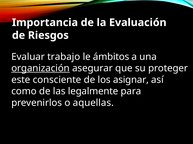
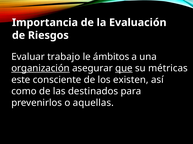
que underline: none -> present (124, 69)
proteger: proteger -> métricas (168, 69)
asignar: asignar -> existen (131, 80)
legalmente: legalmente -> destinados (93, 92)
